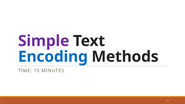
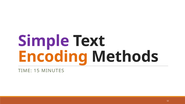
Encoding colour: blue -> orange (53, 57)
